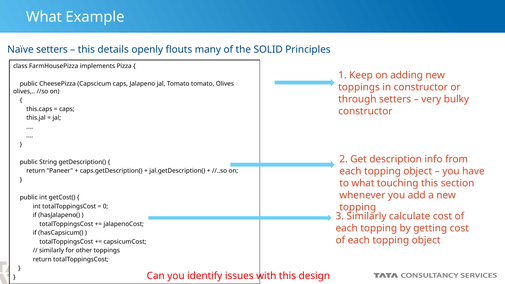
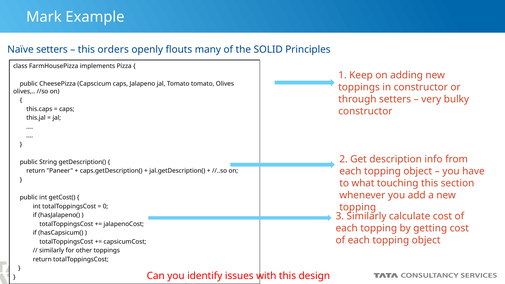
What: What -> Mark (44, 17)
details: details -> orders (113, 50)
